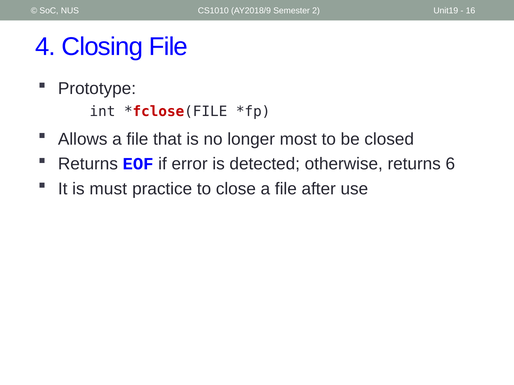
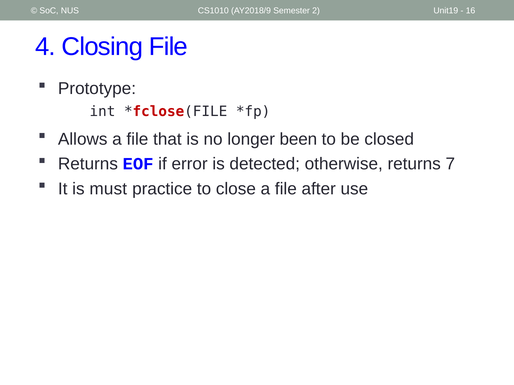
most: most -> been (298, 139)
6: 6 -> 7 (450, 164)
